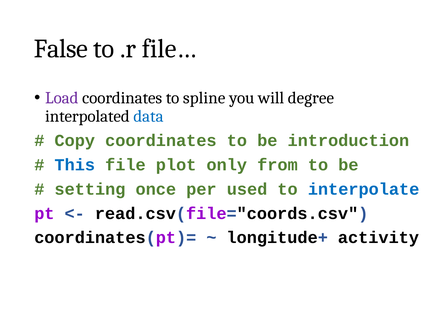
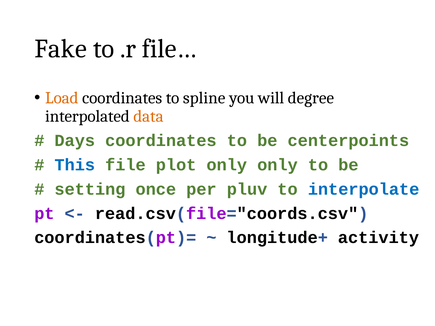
False: False -> Fake (61, 49)
Load colour: purple -> orange (62, 98)
data colour: blue -> orange (148, 116)
Copy: Copy -> Days (75, 141)
introduction: introduction -> centerpoints (348, 141)
only from: from -> only (277, 165)
used: used -> pluv (247, 189)
